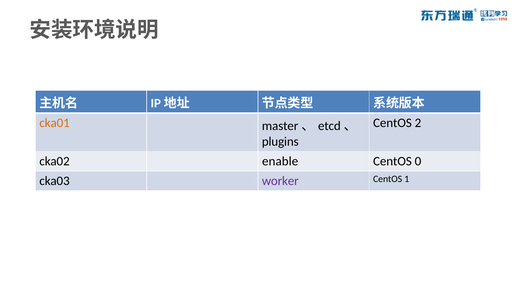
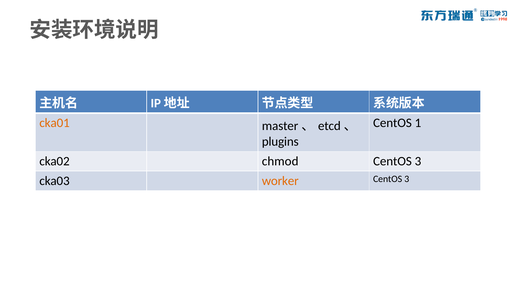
2: 2 -> 1 (418, 123)
enable: enable -> chmod (280, 161)
0: 0 -> 3 (418, 161)
worker colour: purple -> orange (280, 181)
1: 1 -> 3 (407, 179)
